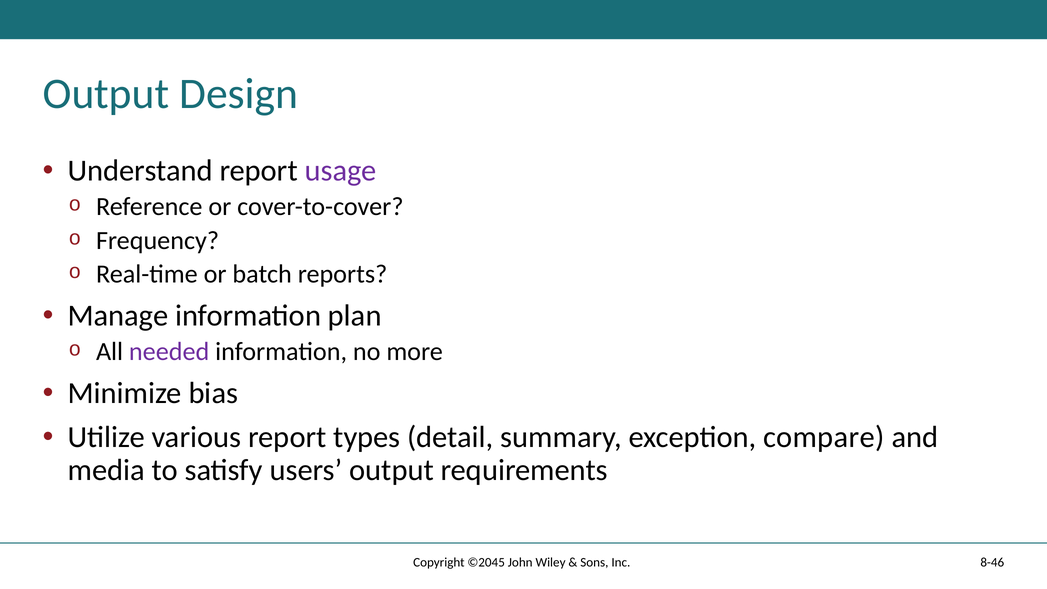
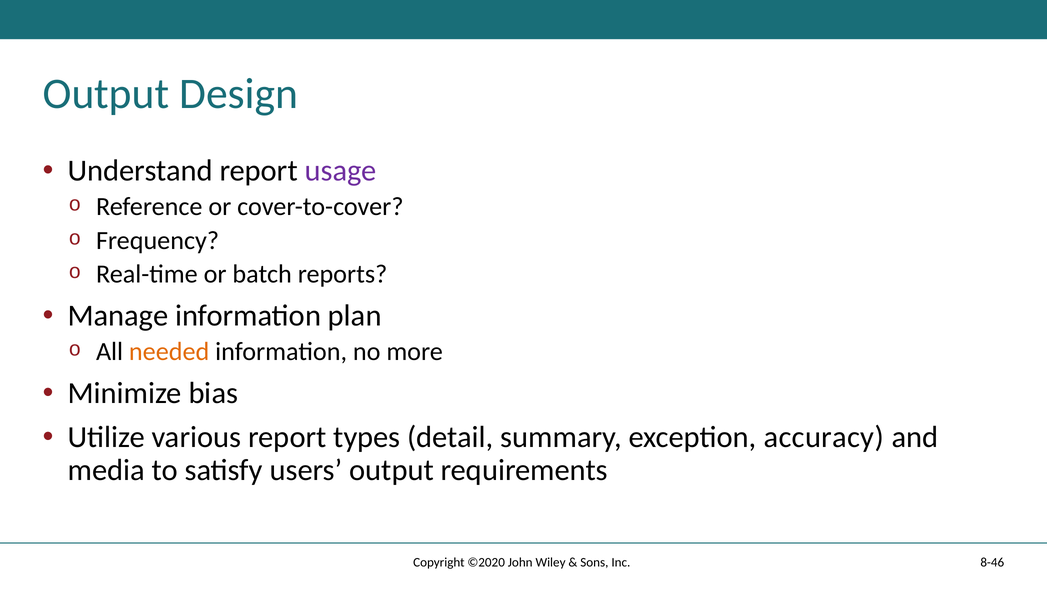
needed colour: purple -> orange (169, 352)
compare: compare -> accuracy (824, 437)
©2045: ©2045 -> ©2020 (486, 562)
